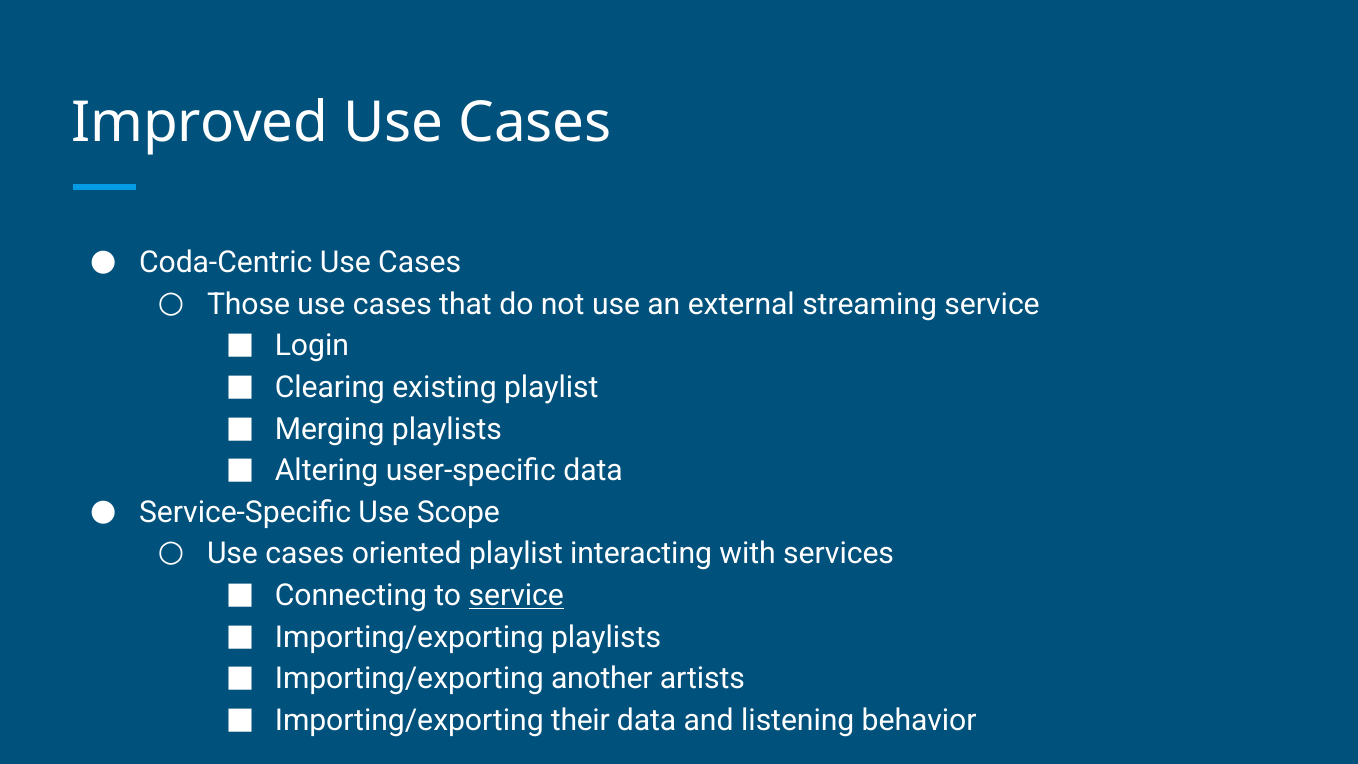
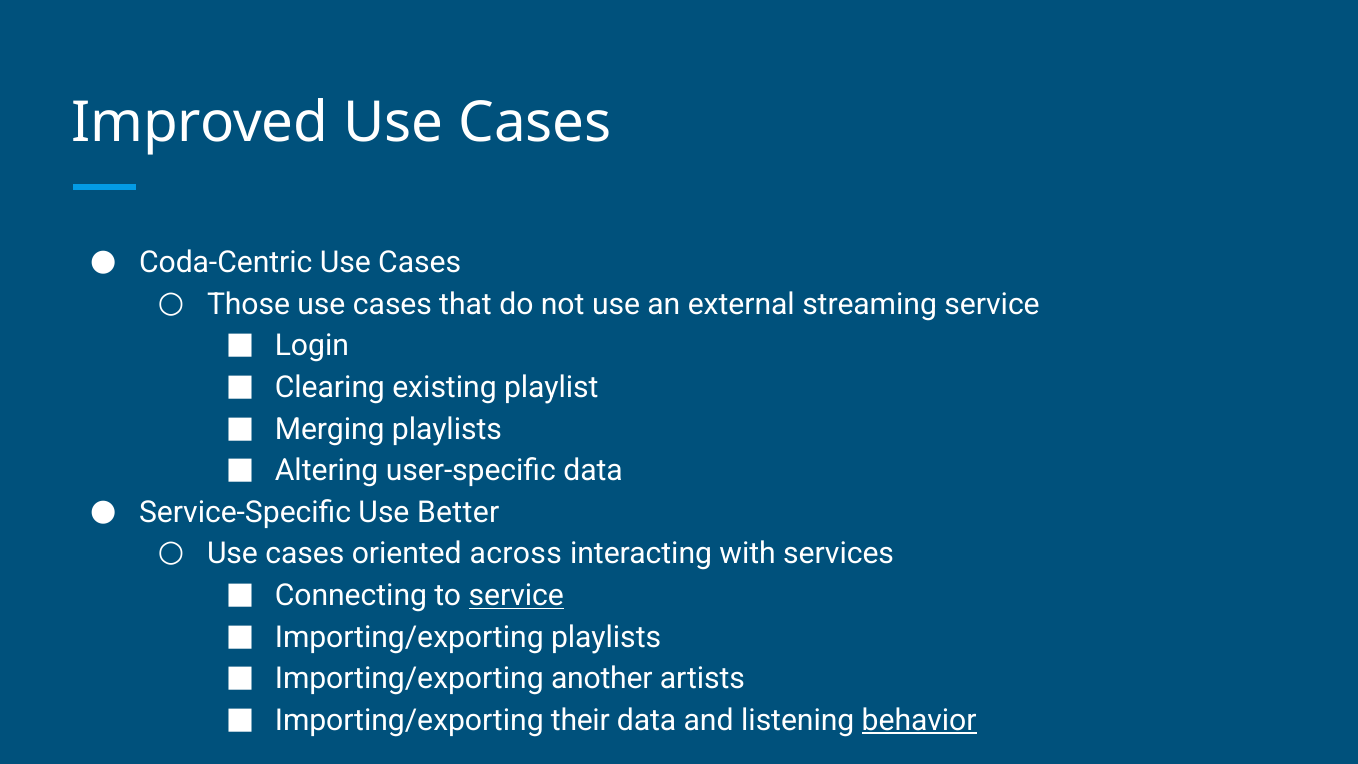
Scope: Scope -> Better (458, 512)
oriented playlist: playlist -> across (516, 554)
behavior underline: none -> present (919, 720)
